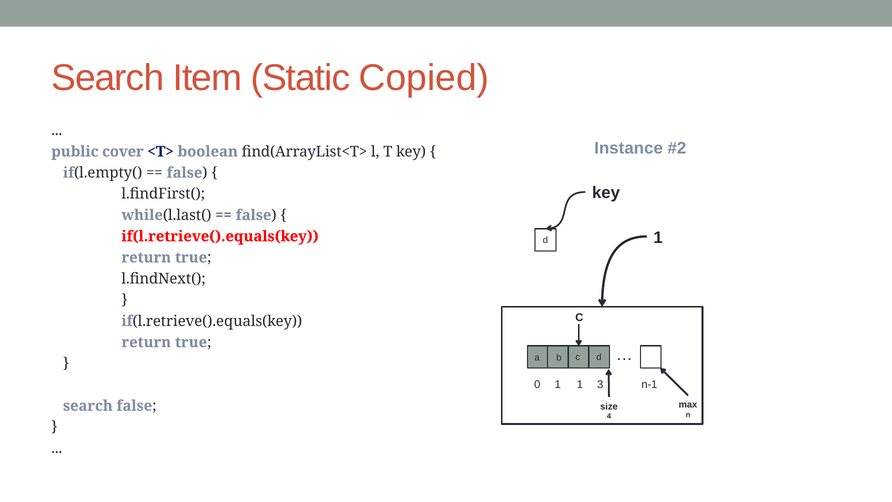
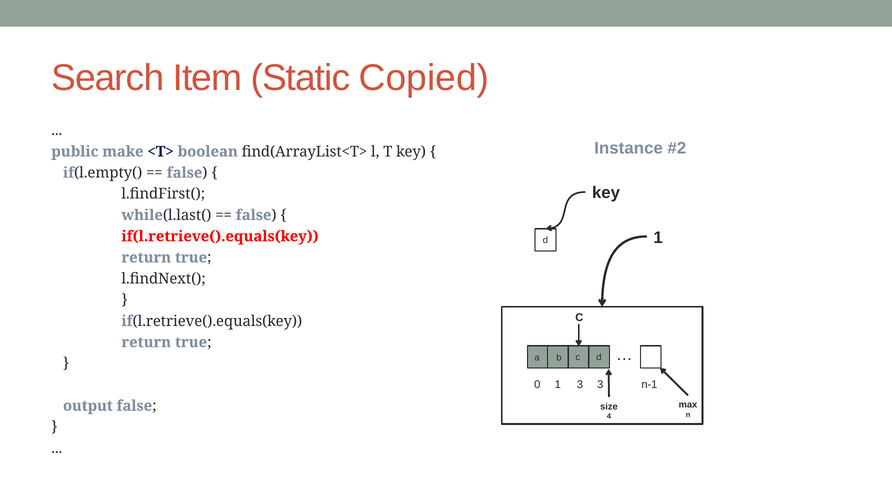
cover: cover -> make (123, 152)
1 1: 1 -> 3 (580, 384)
search: search -> output (88, 406)
